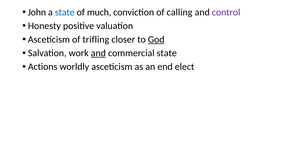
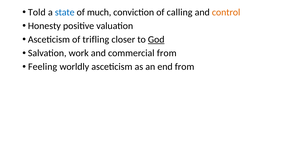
John: John -> Told (37, 12)
control colour: purple -> orange (226, 12)
and underline: present -> none (98, 53)
commercial state: state -> from (167, 53)
Actions: Actions -> Feeling (43, 67)
end elect: elect -> from (185, 67)
